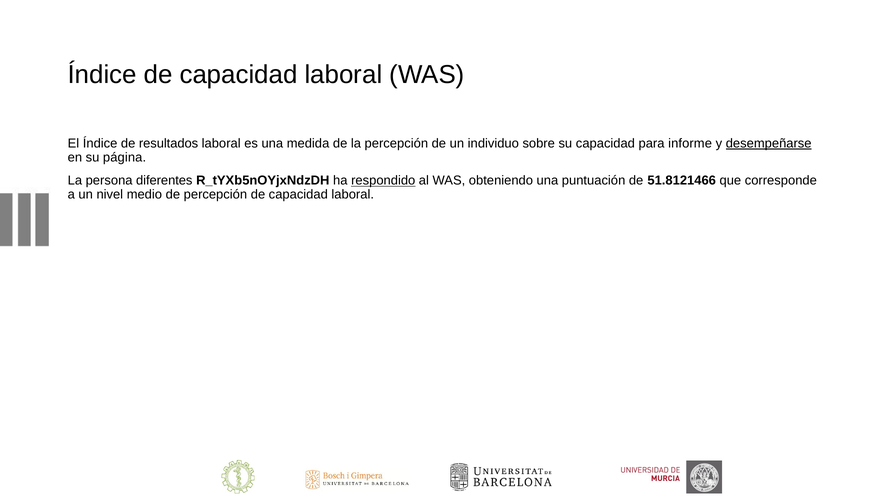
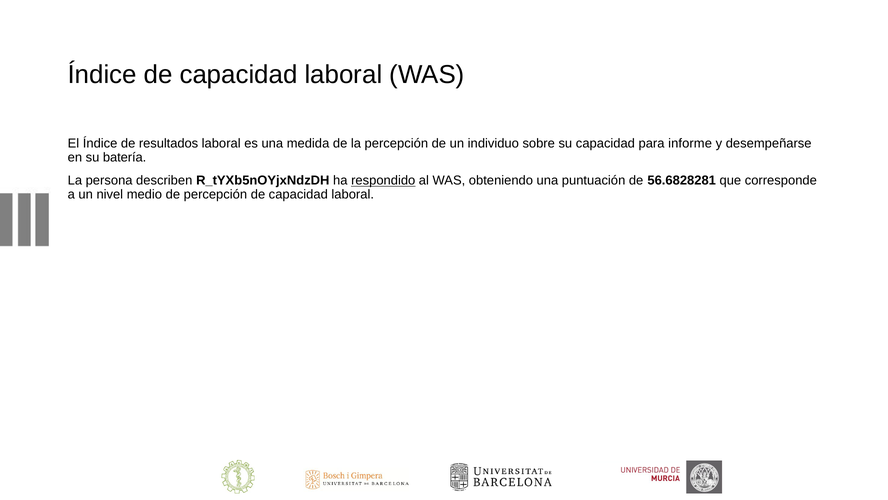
desempeñarse underline: present -> none (769, 143)
página: página -> batería (125, 157)
diferentes: diferentes -> describen (164, 180)
51.8121466: 51.8121466 -> 56.6828281 (682, 180)
